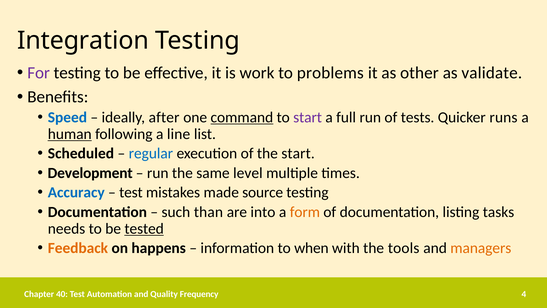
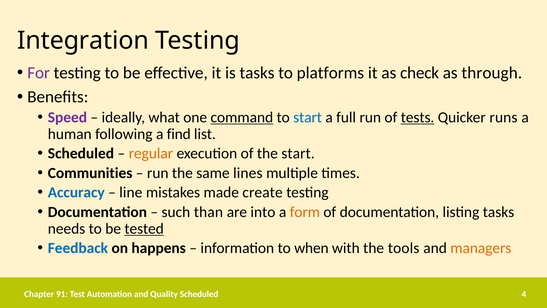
is work: work -> tasks (257, 73)
problems: problems -> platforms (330, 73)
other: other -> check (420, 73)
validate: validate -> through (492, 73)
Speed colour: blue -> purple (67, 117)
after: after -> what (164, 117)
start colour: purple -> blue (308, 117)
tests underline: none -> present (418, 117)
human underline: present -> none (70, 134)
line: line -> find (179, 134)
regular colour: blue -> orange (151, 153)
Development: Development -> Communities (90, 173)
level: level -> lines (248, 173)
test: test -> line (131, 192)
source: source -> create (263, 192)
Feedback colour: orange -> blue (78, 248)
40: 40 -> 91 (62, 294)
Quality Frequency: Frequency -> Scheduled (199, 294)
